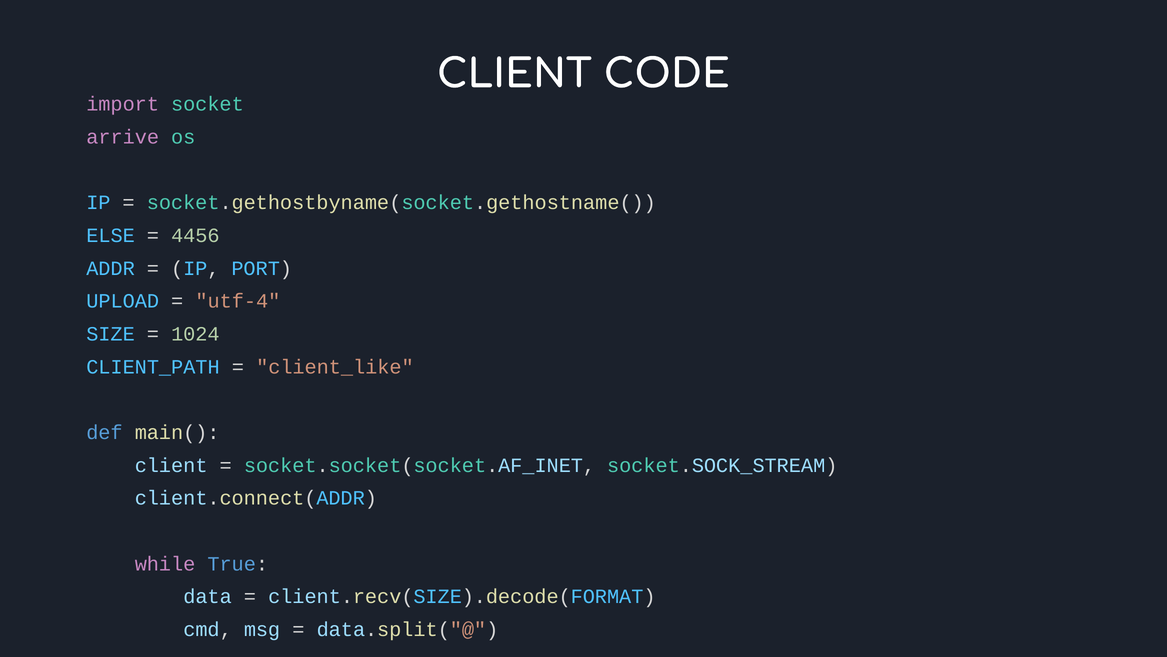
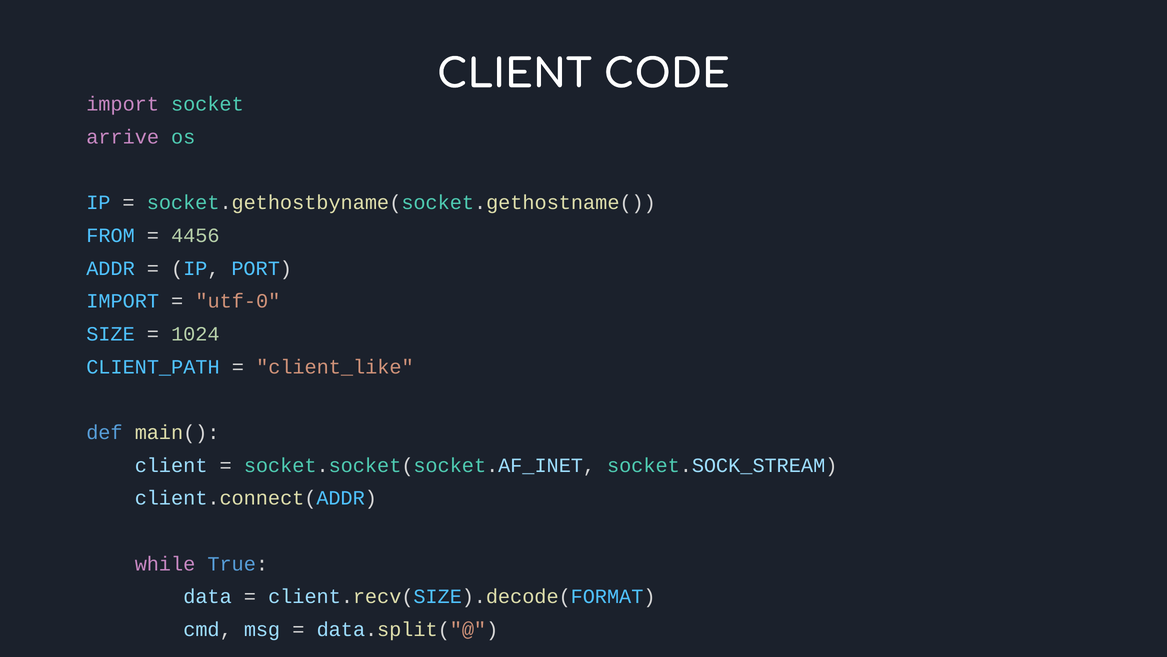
ELSE: ELSE -> FROM (111, 235)
UPLOAD: UPLOAD -> IMPORT (123, 301)
utf-4: utf-4 -> utf-0 (238, 301)
